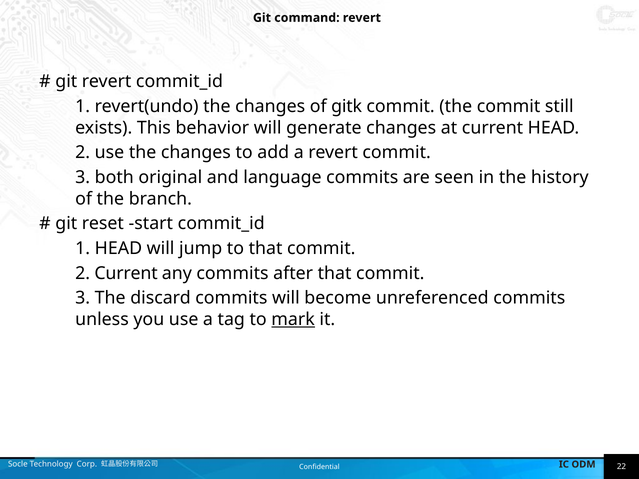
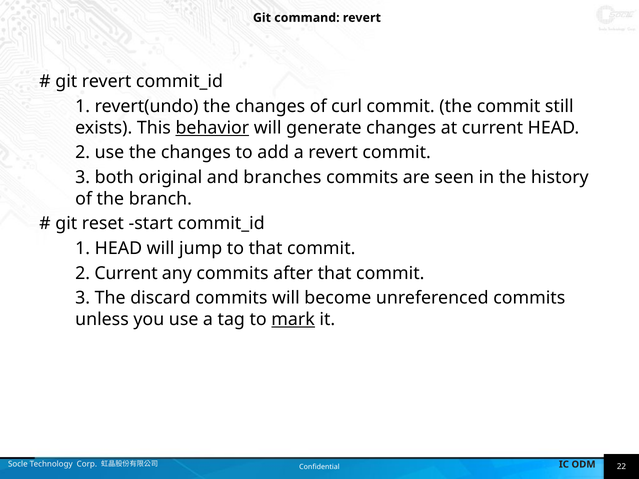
gitk: gitk -> curl (347, 106)
behavior underline: none -> present (212, 128)
language: language -> branches (282, 177)
